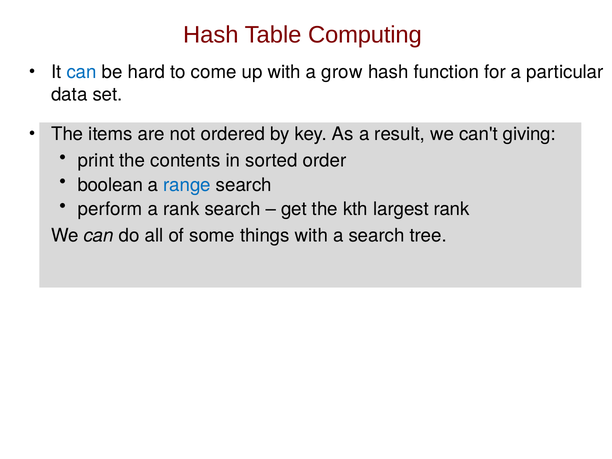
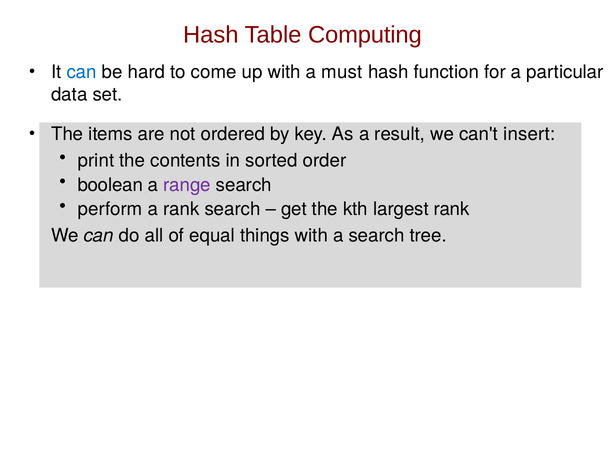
grow: grow -> must (342, 72)
giving: giving -> insert (529, 134)
range colour: blue -> purple (187, 185)
some: some -> equal (212, 236)
